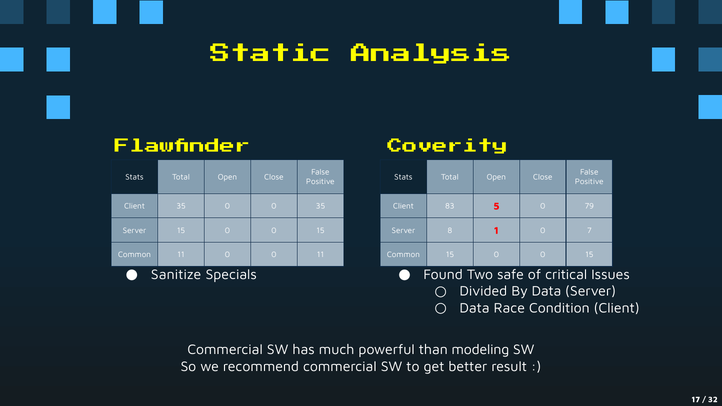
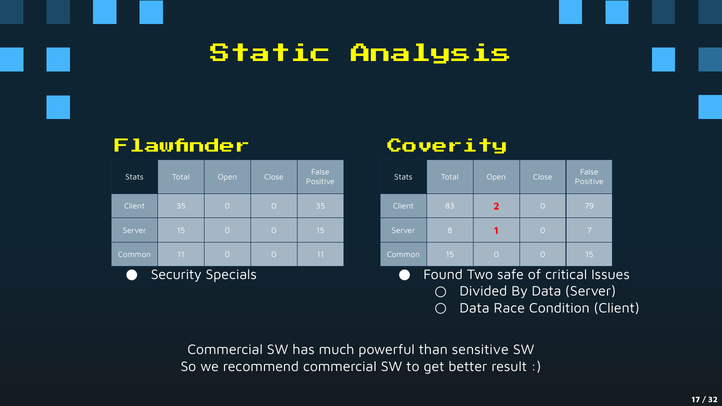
5: 5 -> 2 (496, 206)
Sanitize: Sanitize -> Security (176, 275)
modeling: modeling -> sensitive (480, 350)
